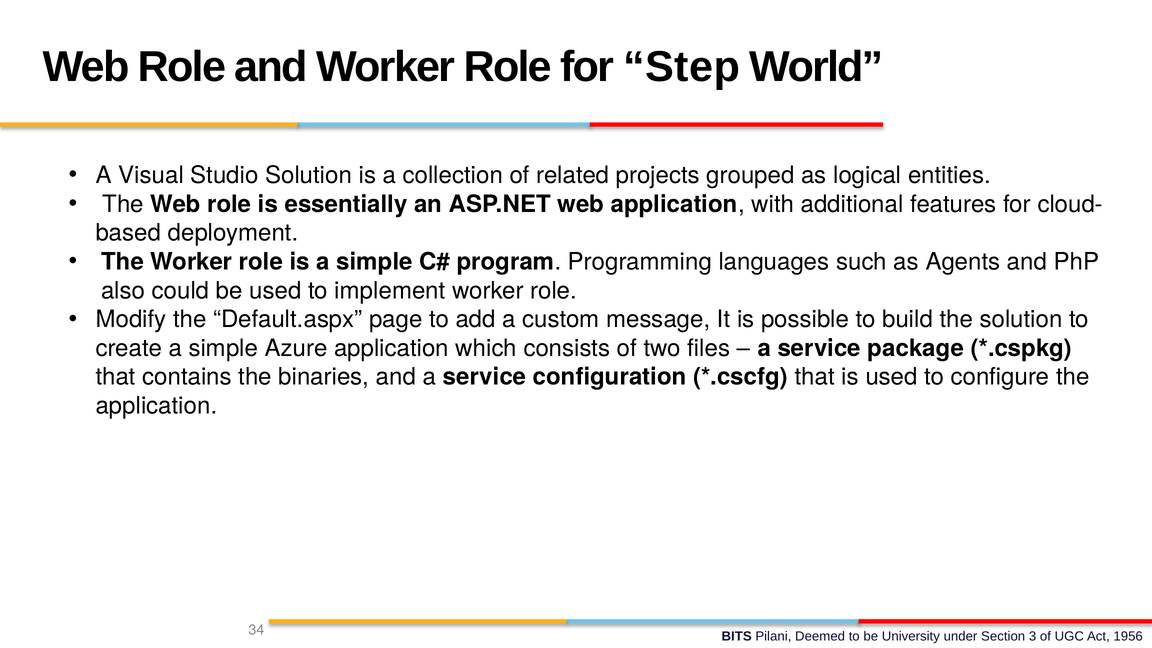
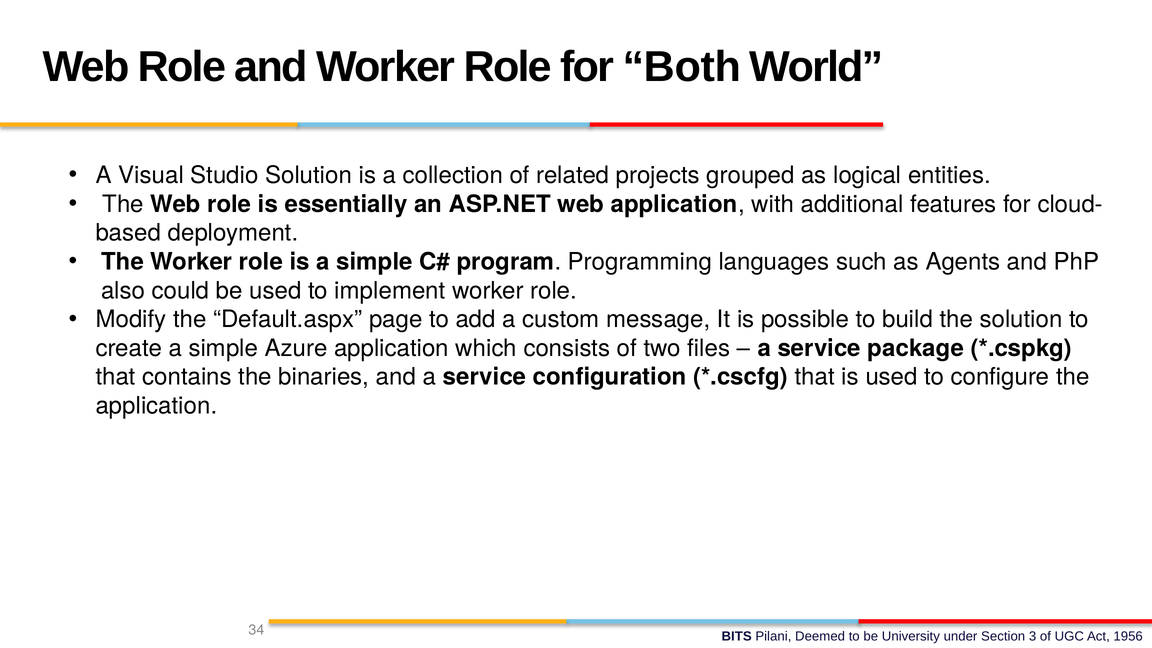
Step: Step -> Both (682, 67)
